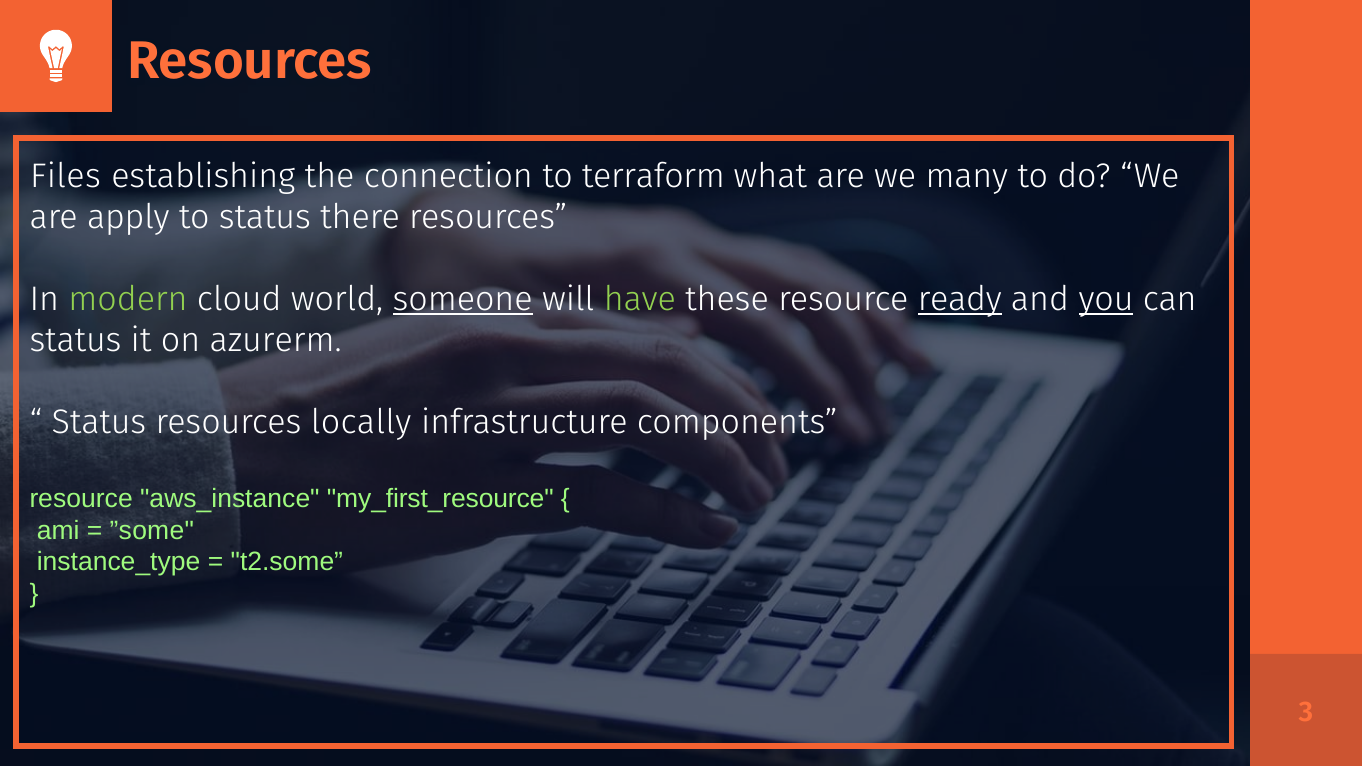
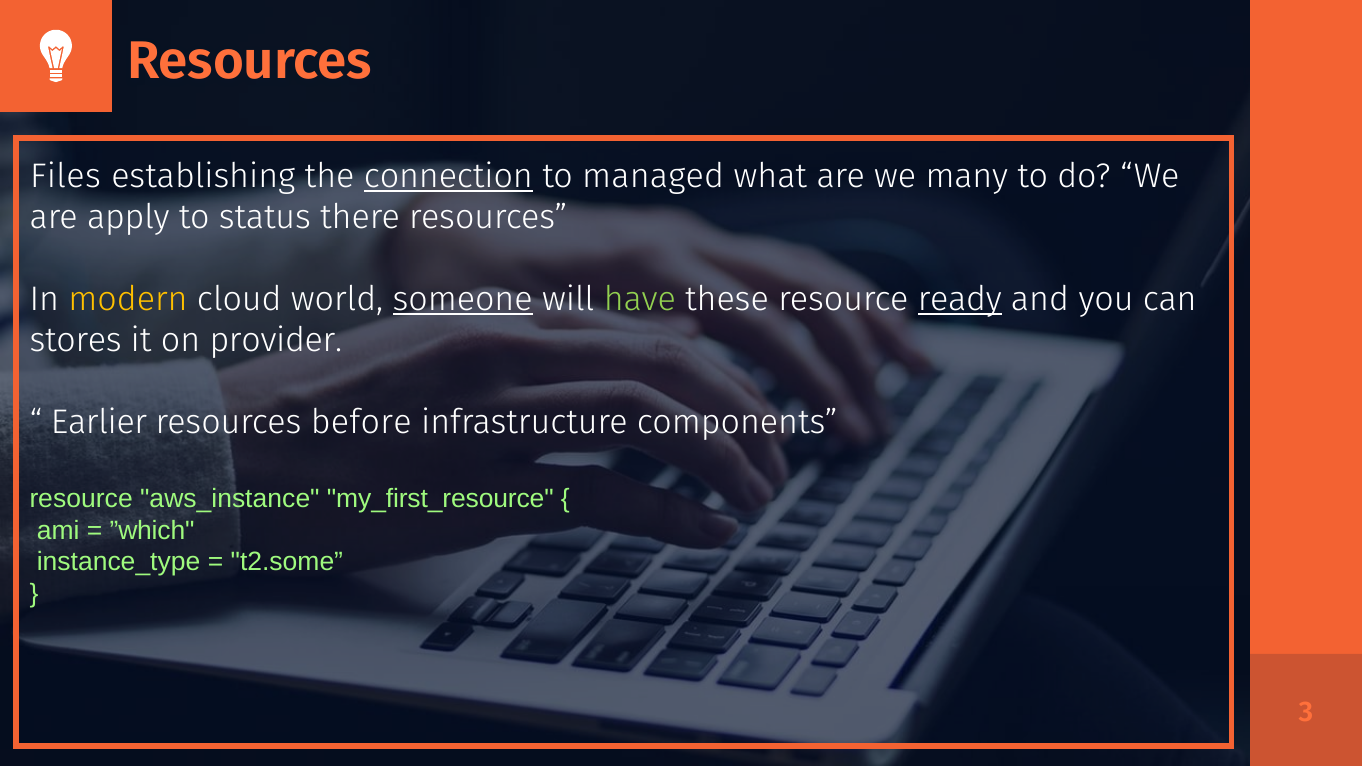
connection underline: none -> present (448, 177)
terraform: terraform -> managed (653, 177)
modern colour: light green -> yellow (128, 299)
you underline: present -> none (1106, 299)
status: status -> stores (76, 340)
azurerm: azurerm -> provider (276, 340)
Status: Status -> Earlier (99, 422)
locally: locally -> before (361, 422)
”some: ”some -> ”which (152, 530)
